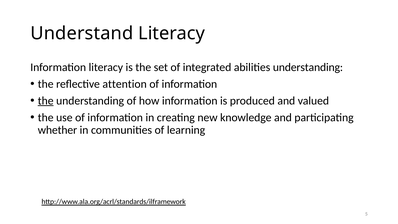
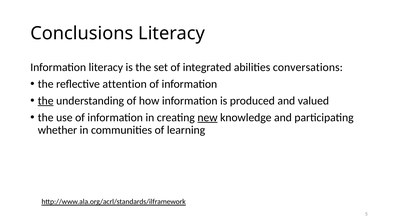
Understand: Understand -> Conclusions (82, 33)
abilities understanding: understanding -> conversations (308, 67)
new underline: none -> present (208, 117)
